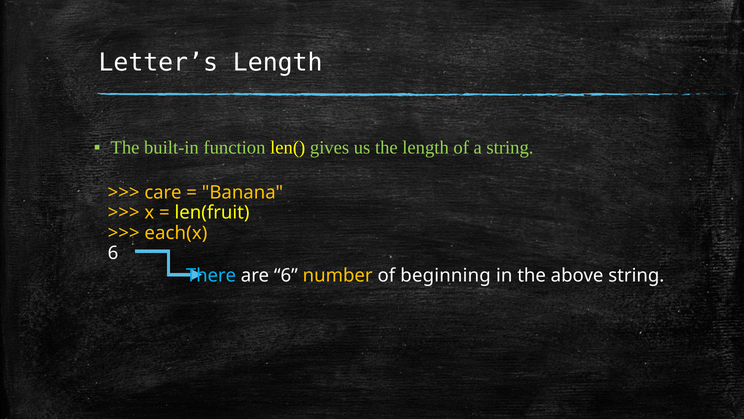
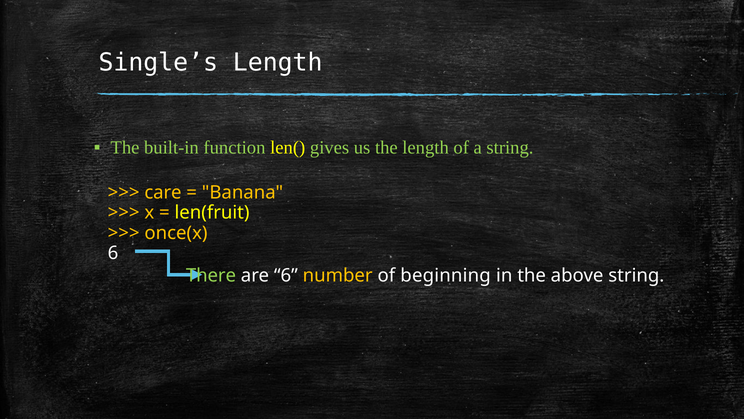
Letter’s: Letter’s -> Single’s (158, 63)
each(x: each(x -> once(x (176, 233)
There colour: light blue -> light green (211, 275)
